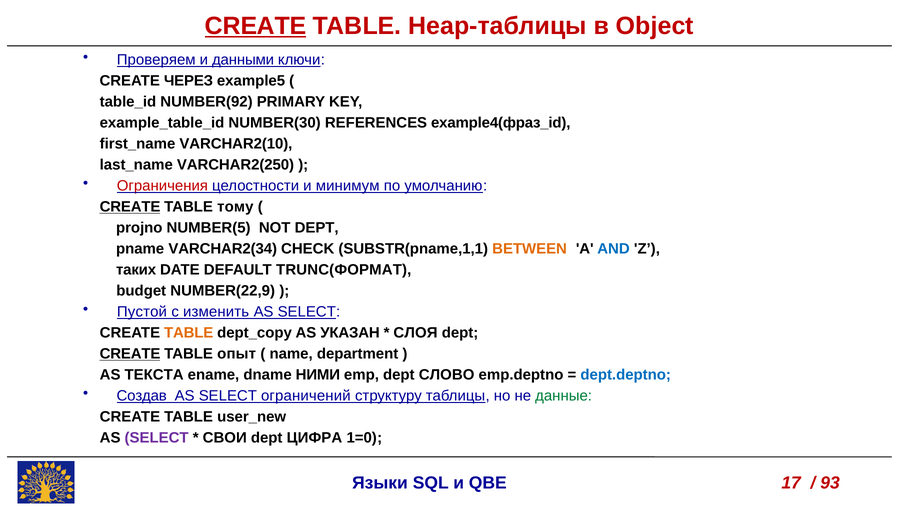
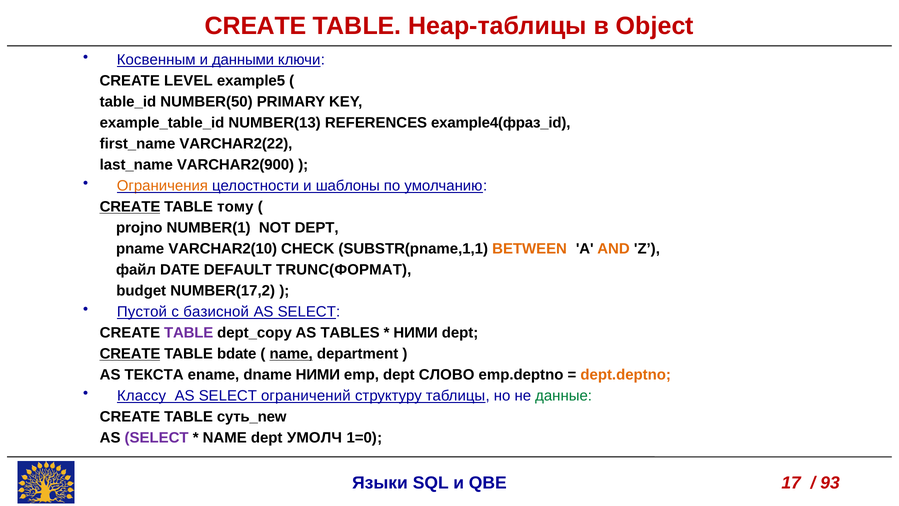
CREATE underline: present -> none (256, 26)
Проверяем: Проверяем -> Косвенным (156, 60)
ЧЕРЕЗ: ЧЕРЕЗ -> LEVEL (188, 81)
NUMBER(92: NUMBER(92 -> NUMBER(50 (207, 102)
NUMBER(30: NUMBER(30 -> NUMBER(13 (275, 123)
VARCHAR2(10: VARCHAR2(10 -> VARCHAR2(22 (236, 144)
VARCHAR2(250: VARCHAR2(250 -> VARCHAR2(900 (235, 165)
Ограничения colour: red -> orange (162, 186)
минимум: минимум -> шаблоны (348, 186)
NUMBER(5: NUMBER(5 -> NUMBER(1 (209, 228)
VARCHAR2(34: VARCHAR2(34 -> VARCHAR2(10 (223, 249)
AND colour: blue -> orange (614, 249)
таких: таких -> файл (136, 270)
NUMBER(22,9: NUMBER(22,9 -> NUMBER(17,2 (223, 291)
изменить: изменить -> базисной (216, 312)
TABLE colour: orange -> purple (189, 333)
УКАЗАН: УКАЗАН -> TABLES (350, 333)
СЛОЯ: СЛОЯ -> НИМИ (416, 333)
опыт: опыт -> bdate (237, 354)
name underline: none -> present (291, 354)
dept.deptno colour: blue -> orange (626, 375)
Создав: Создав -> Классу (142, 396)
user_new: user_new -> суть_new (252, 417)
СВОИ: СВОИ -> NAME (225, 438)
ЦИФРА: ЦИФРА -> УМОЛЧ (314, 438)
